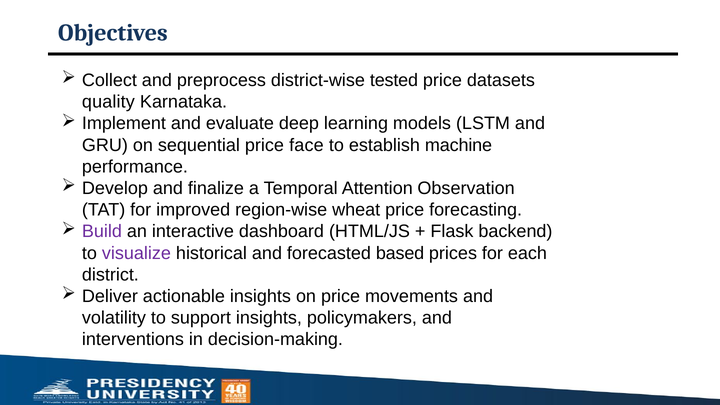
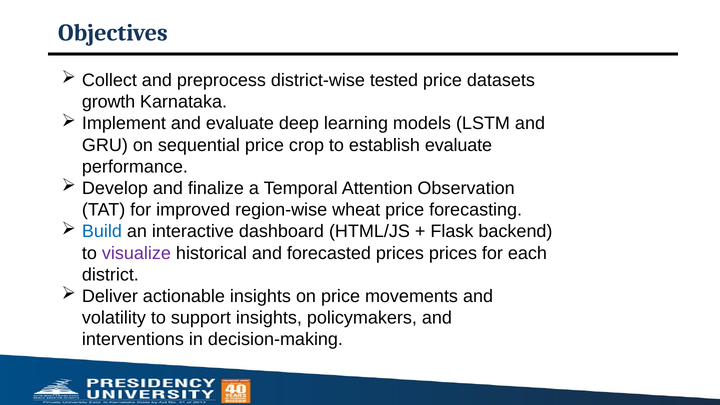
quality: quality -> growth (109, 102)
face: face -> crop (307, 145)
establish machine: machine -> evaluate (459, 145)
Build colour: purple -> blue (102, 232)
forecasted based: based -> prices (400, 253)
